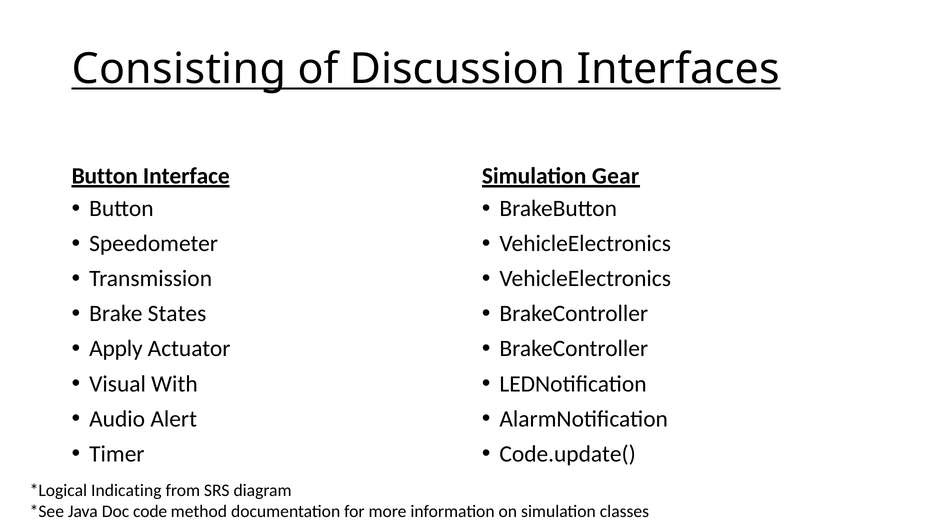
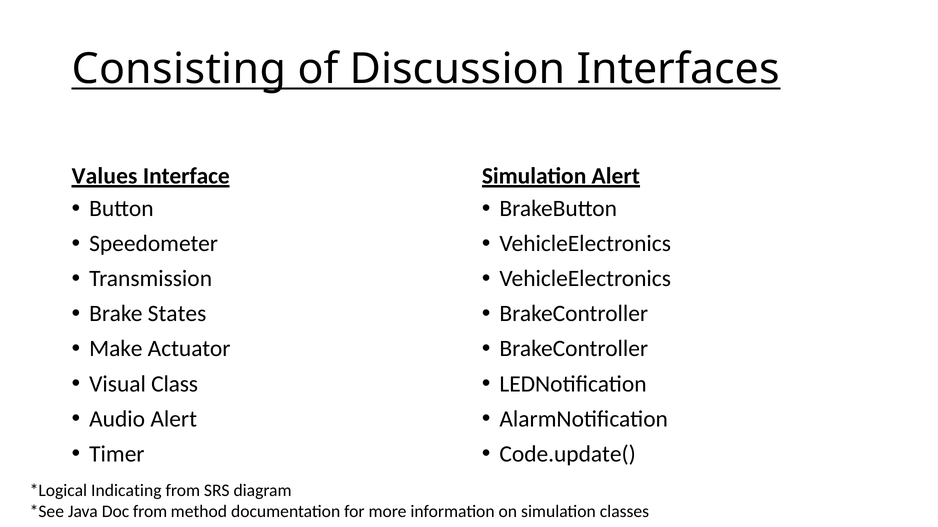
Button: Button -> Values (105, 176)
Simulation Gear: Gear -> Alert (616, 176)
Apply: Apply -> Make (116, 349)
With: With -> Class (175, 384)
Doc code: code -> from (150, 512)
